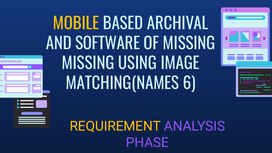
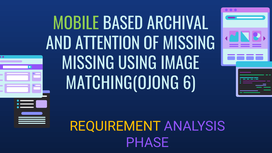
MOBILE colour: yellow -> light green (76, 24)
SOFTWARE: SOFTWARE -> ATTENTION (108, 44)
MATCHING(NAMES: MATCHING(NAMES -> MATCHING(OJONG (122, 84)
